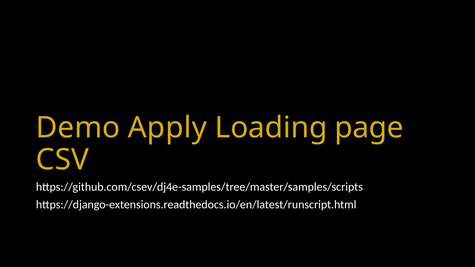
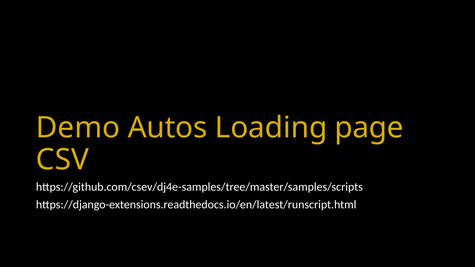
Apply: Apply -> Autos (168, 128)
